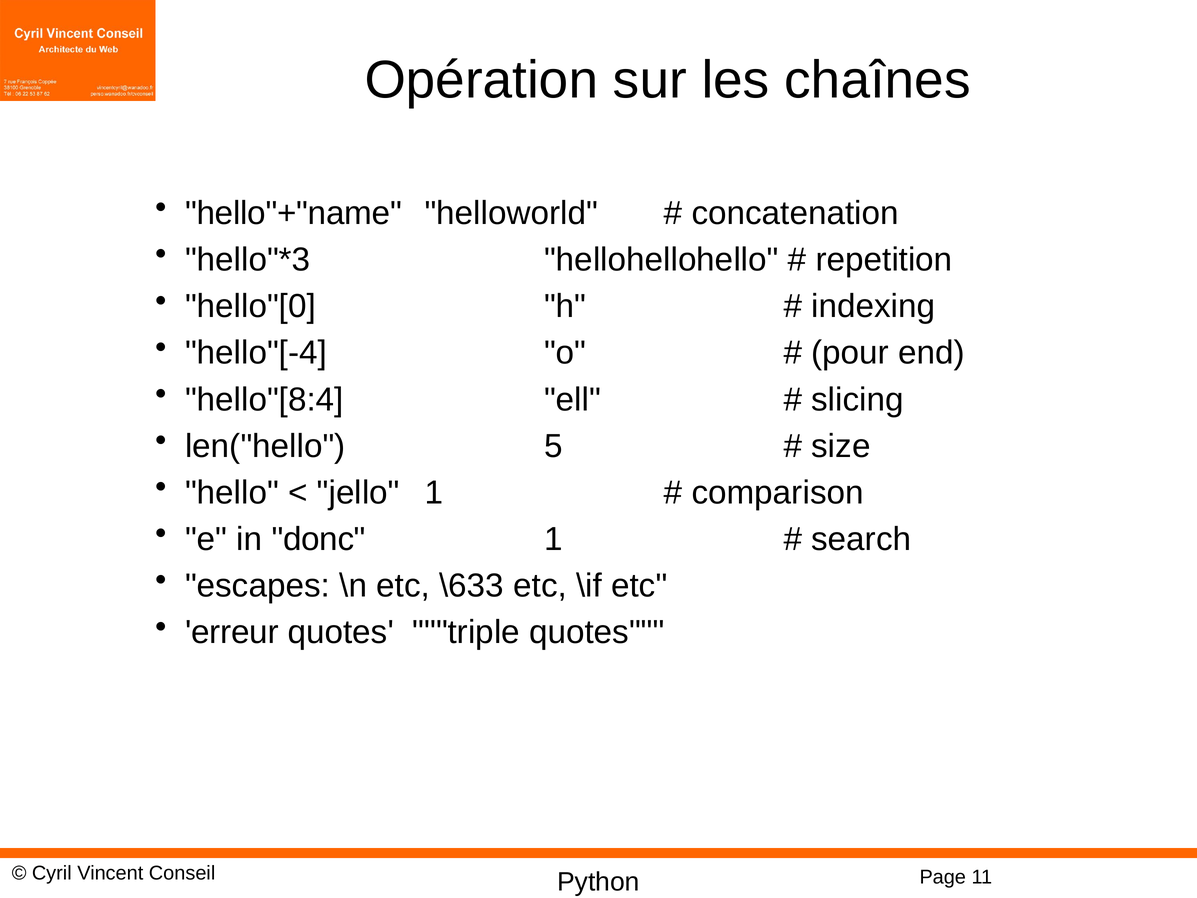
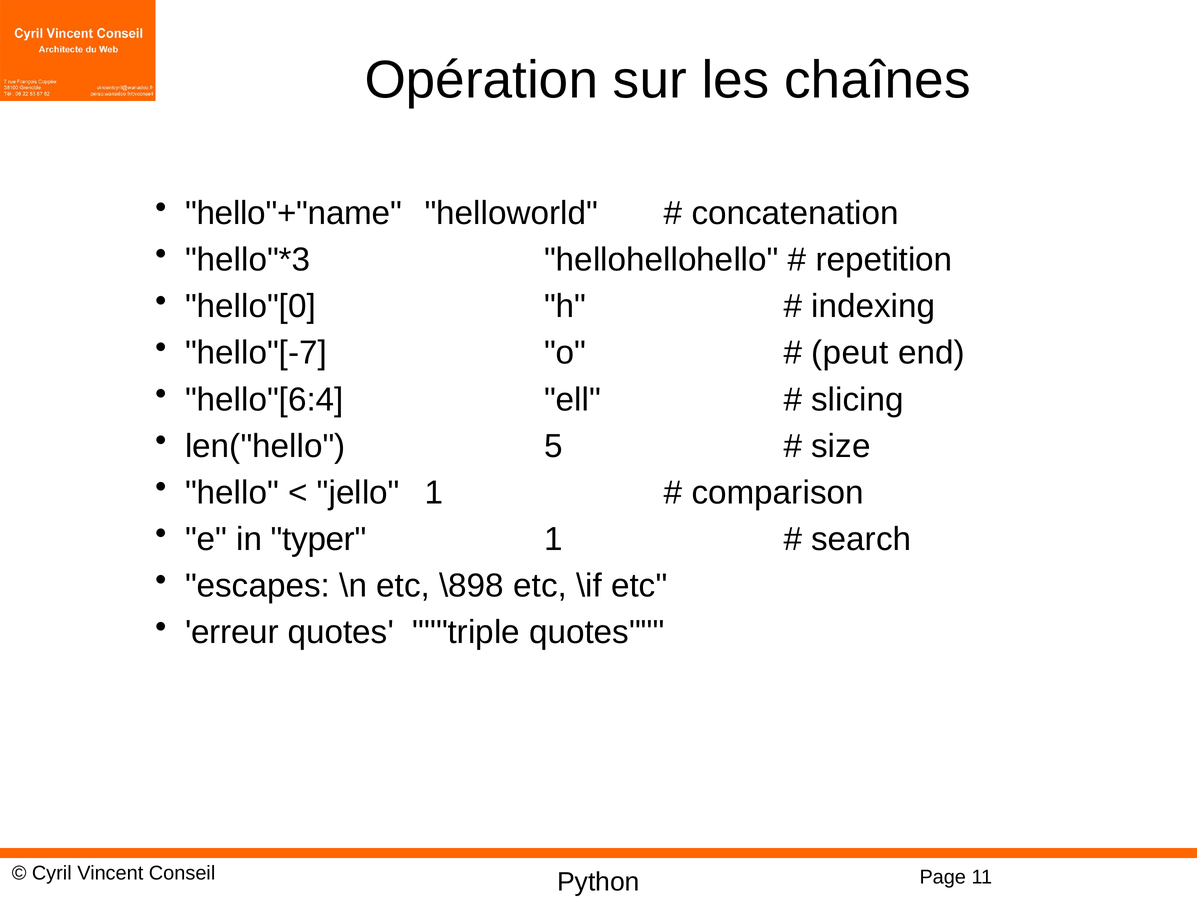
hello"[-4: hello"[-4 -> hello"[-7 (256, 353)
pour: pour -> peut (850, 353)
hello"[8:4: hello"[8:4 -> hello"[6:4 (264, 399)
donc: donc -> typer (319, 539)
\633: \633 -> \898 (472, 586)
